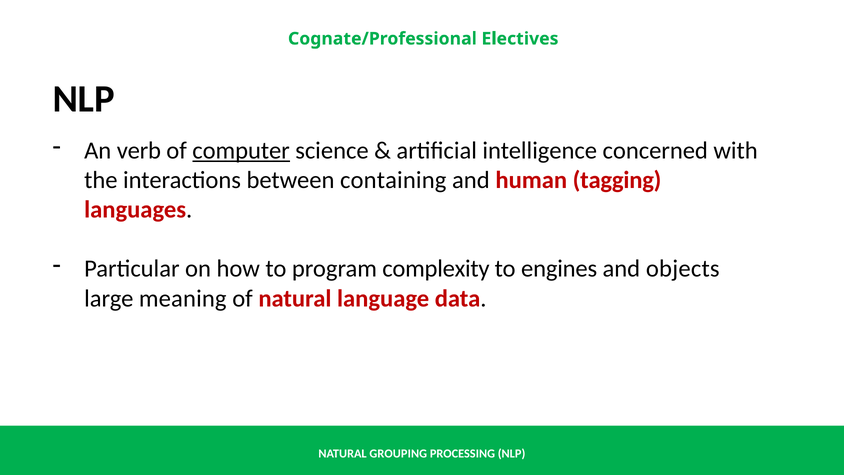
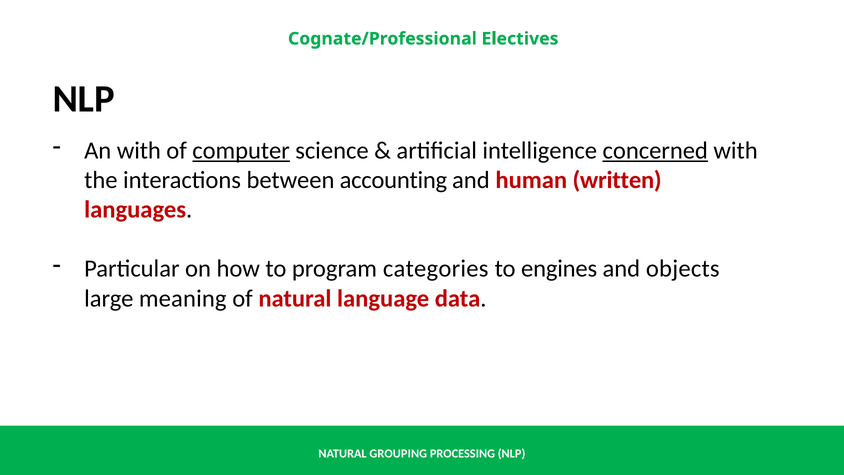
An verb: verb -> with (139, 150)
concerned underline: none -> present (655, 150)
containing: containing -> accounting (393, 180)
tagging: tagging -> written (617, 180)
complexity: complexity -> categories (436, 269)
